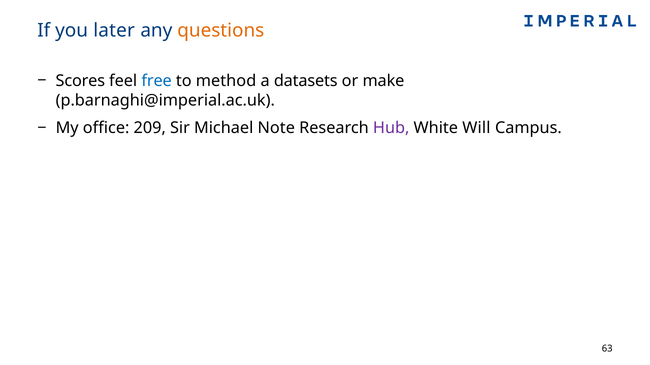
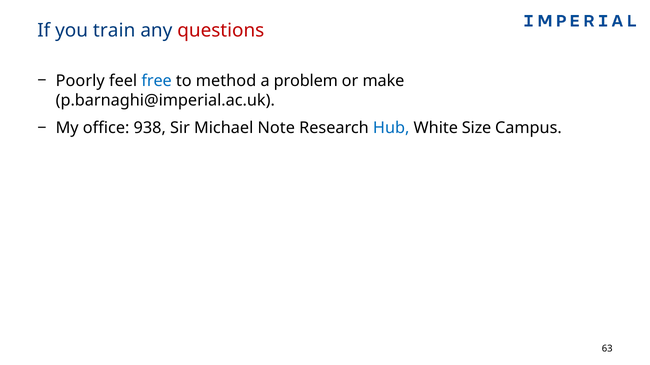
later: later -> train (114, 30)
questions colour: orange -> red (221, 30)
Scores: Scores -> Poorly (80, 81)
datasets: datasets -> problem (306, 81)
209: 209 -> 938 (150, 128)
Hub colour: purple -> blue (391, 128)
Will: Will -> Size (477, 128)
